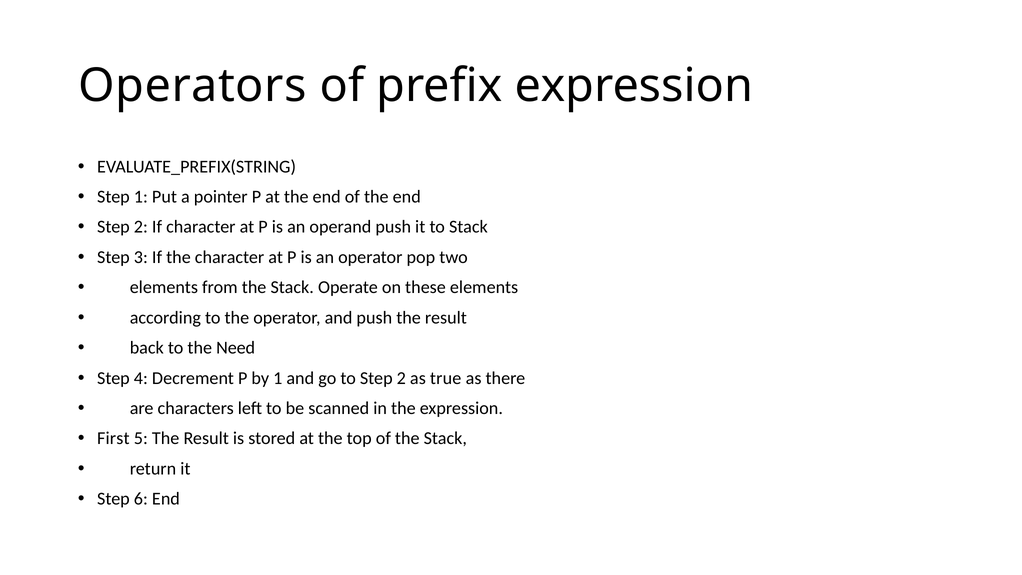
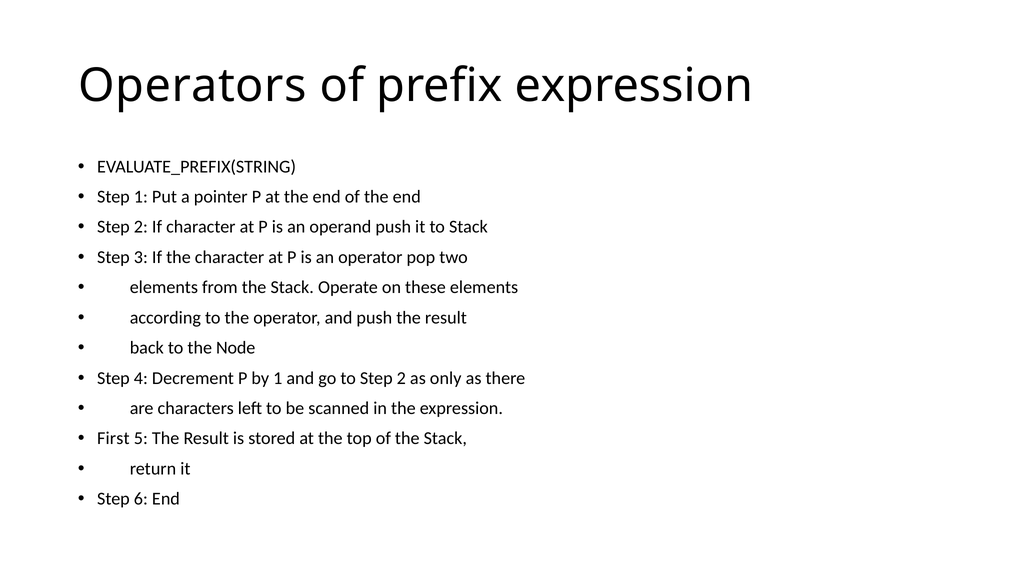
Need: Need -> Node (236, 348)
true: true -> only (446, 378)
